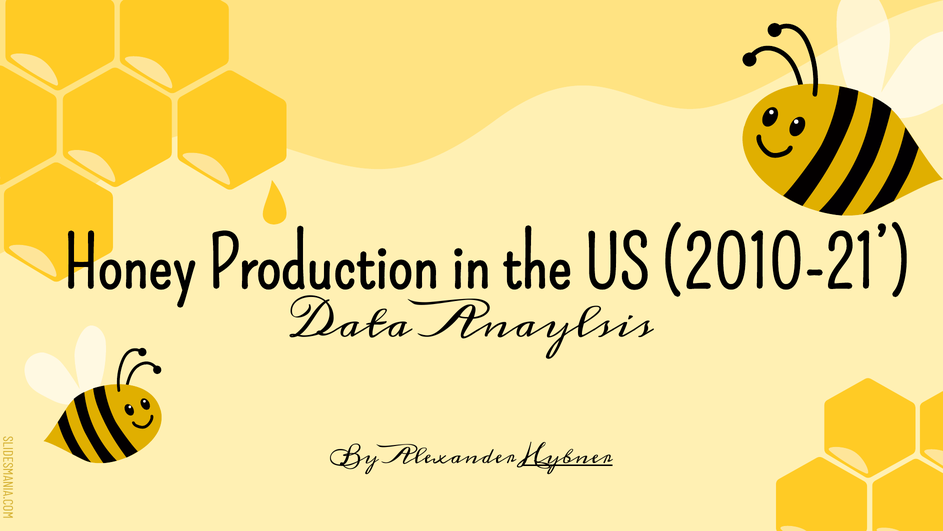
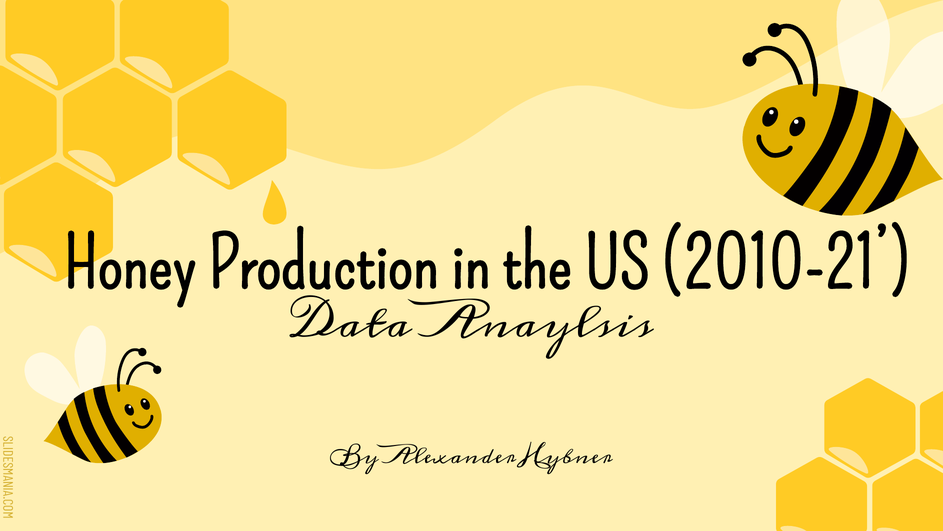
Hybner underline: present -> none (567, 456)
